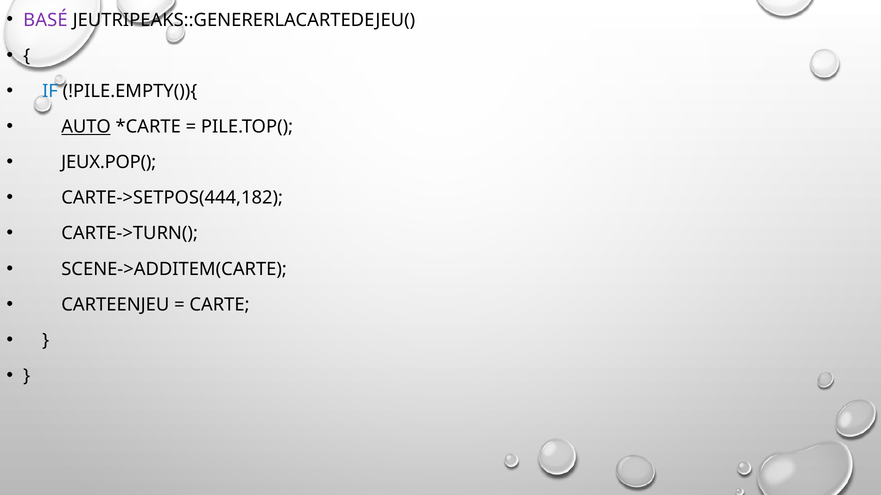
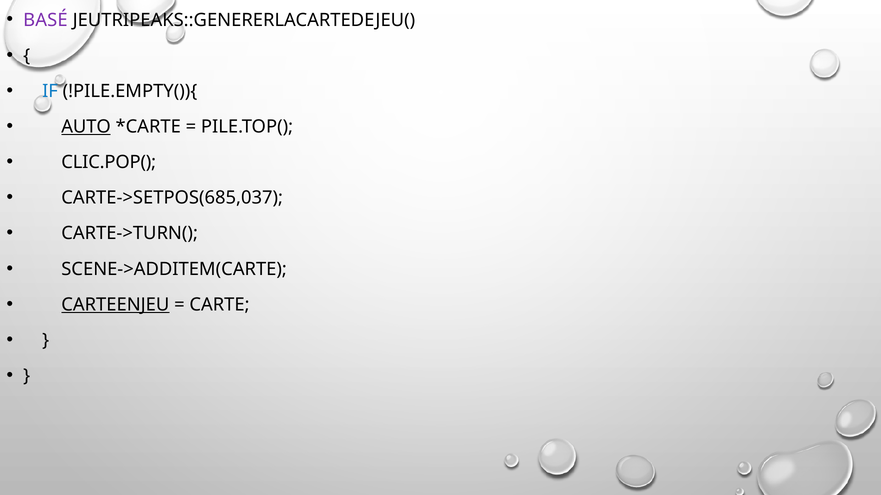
JEUX.POP(: JEUX.POP( -> CLIC.POP( (109, 162)
CARTE->SETPOS(444,182: CARTE->SETPOS(444,182 -> CARTE->SETPOS(685,037 (172, 198)
CARTEENJEU underline: none -> present (115, 305)
